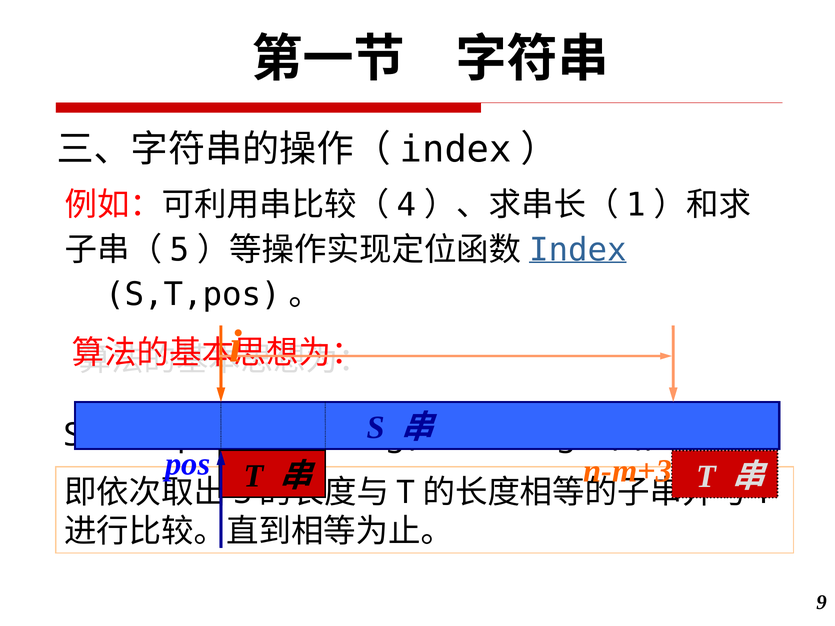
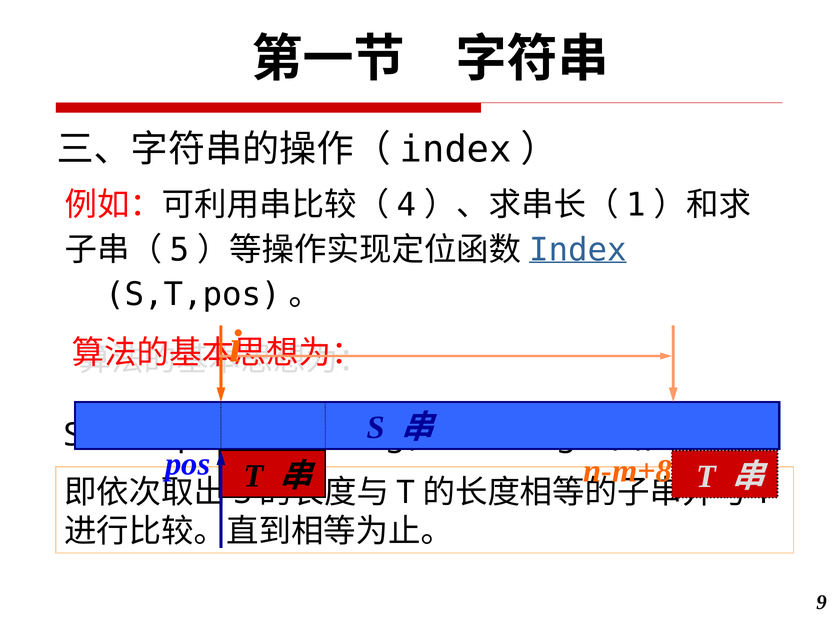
n-m+3: n-m+3 -> n-m+8 (628, 471)
